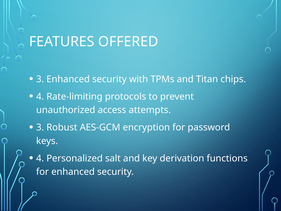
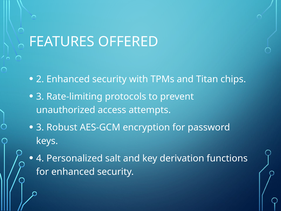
3: 3 -> 2 (40, 79)
4: 4 -> 3 (40, 96)
